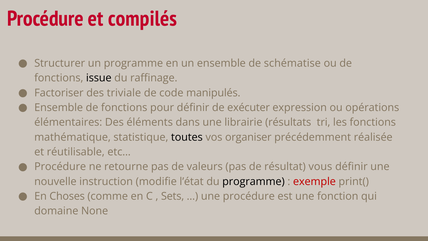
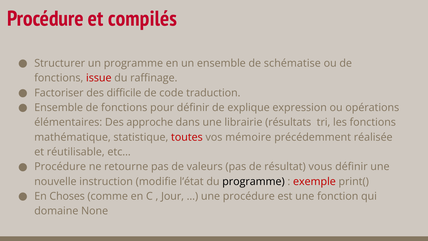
issue colour: black -> red (99, 78)
triviale: triviale -> difficile (124, 93)
manipulés: manipulés -> traduction (213, 93)
exécuter: exécuter -> explique (249, 107)
éléments: éléments -> approche (150, 122)
toutes colour: black -> red (187, 137)
organiser: organiser -> mémoire (248, 137)
Sets: Sets -> Jour (173, 196)
